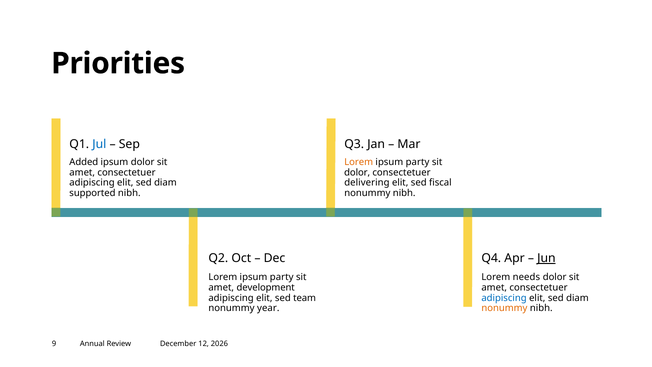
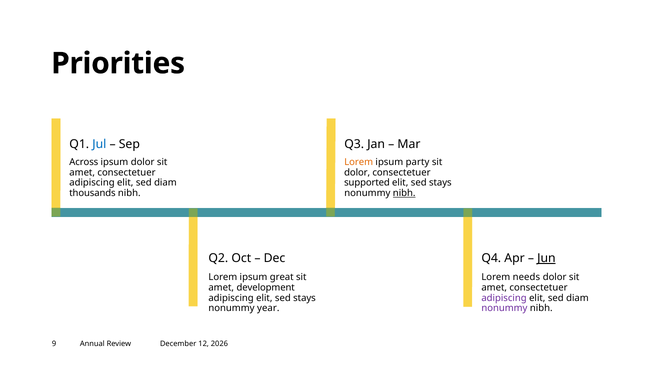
Added: Added -> Across (84, 162)
delivering: delivering -> supported (367, 183)
fiscal: fiscal -> stays (440, 183)
supported: supported -> thousands (92, 193)
nibh underline: none -> present (404, 193)
party: party -> great (282, 277)
adipiscing elit sed team: team -> stays (305, 298)
adipiscing colour: blue -> purple (504, 298)
nonummy colour: orange -> purple (504, 308)
